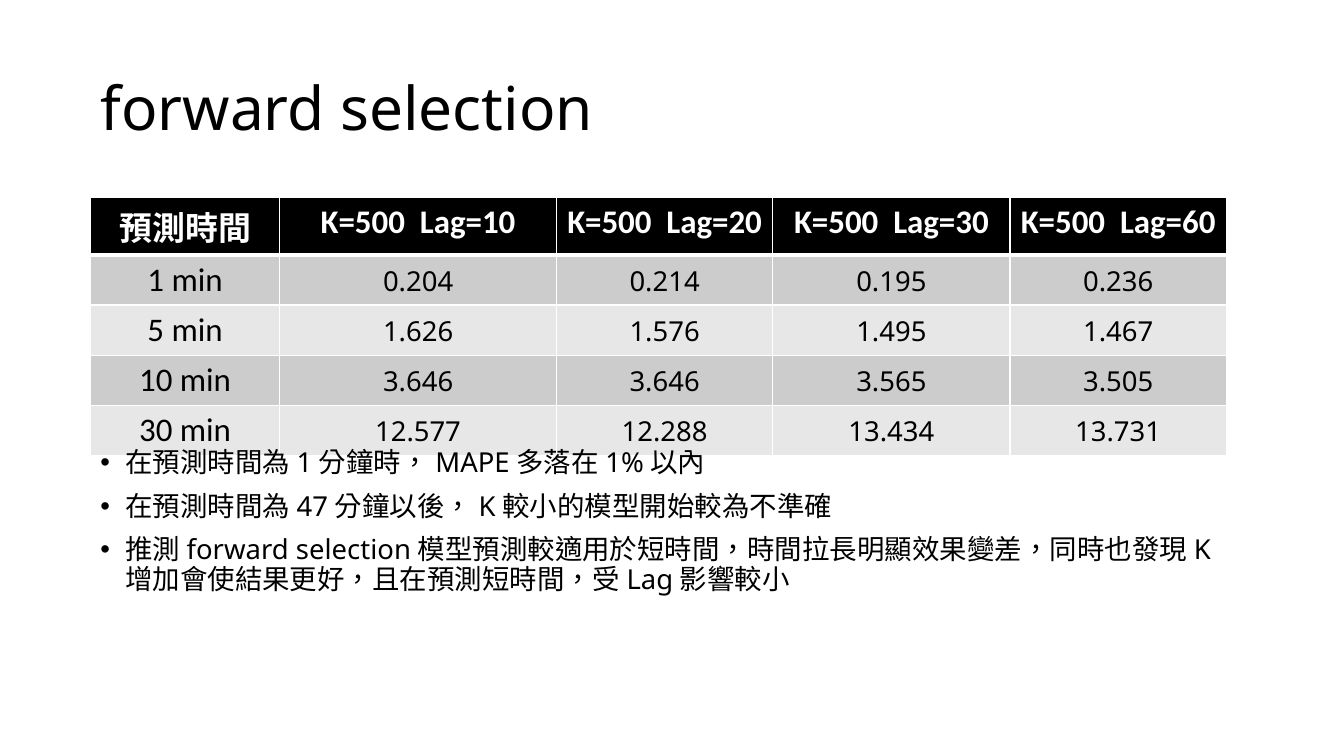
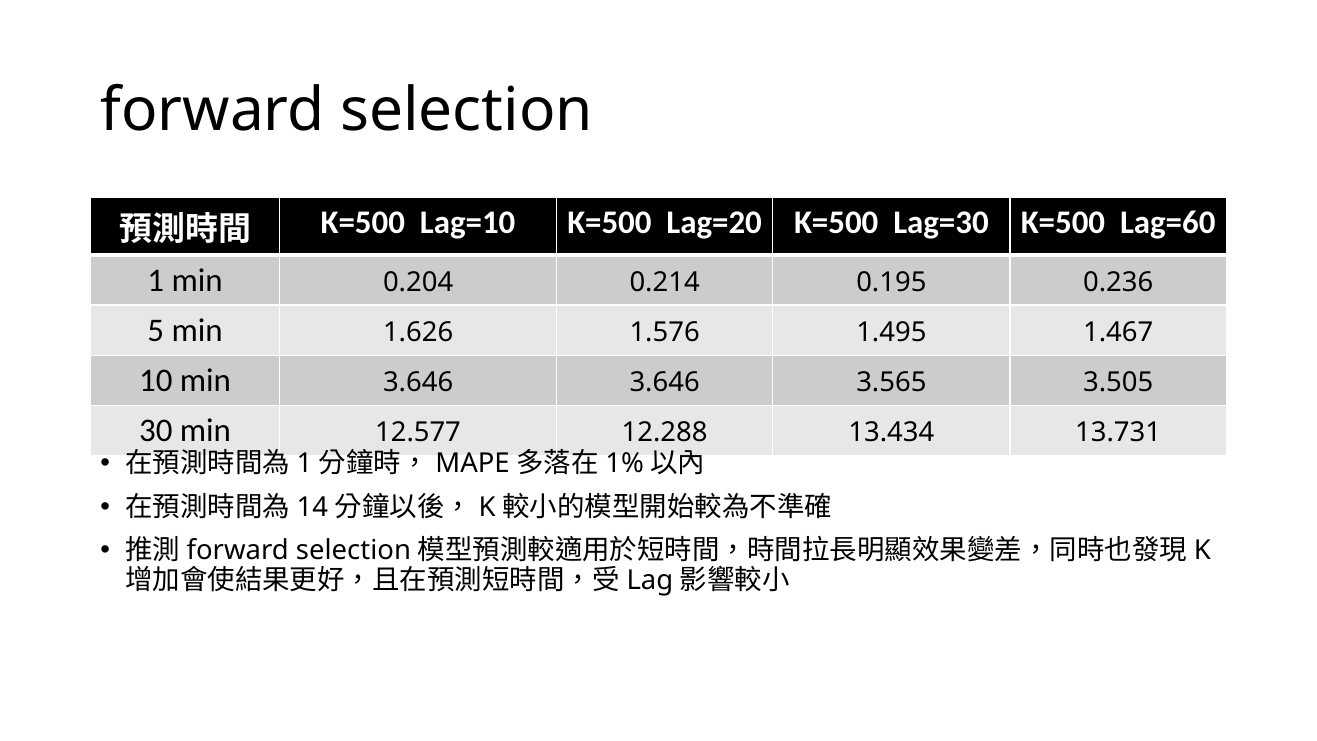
47: 47 -> 14 (312, 507)
